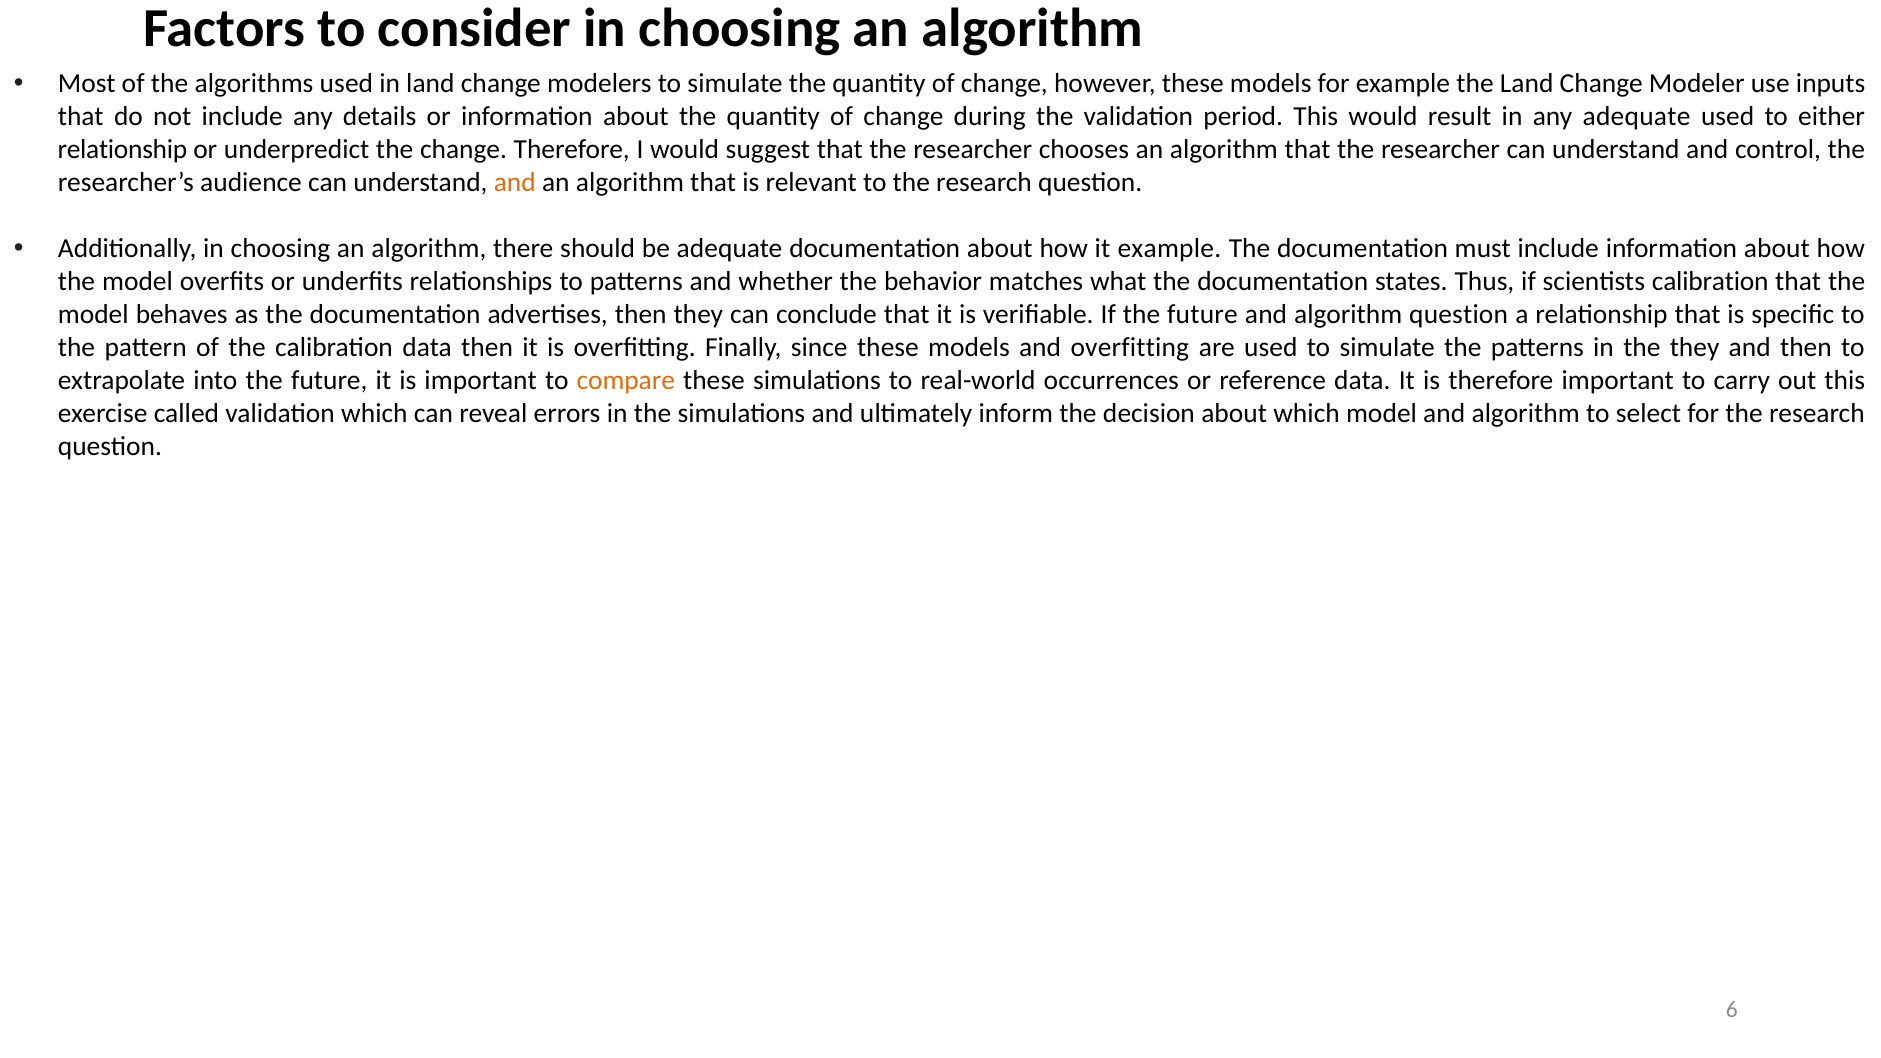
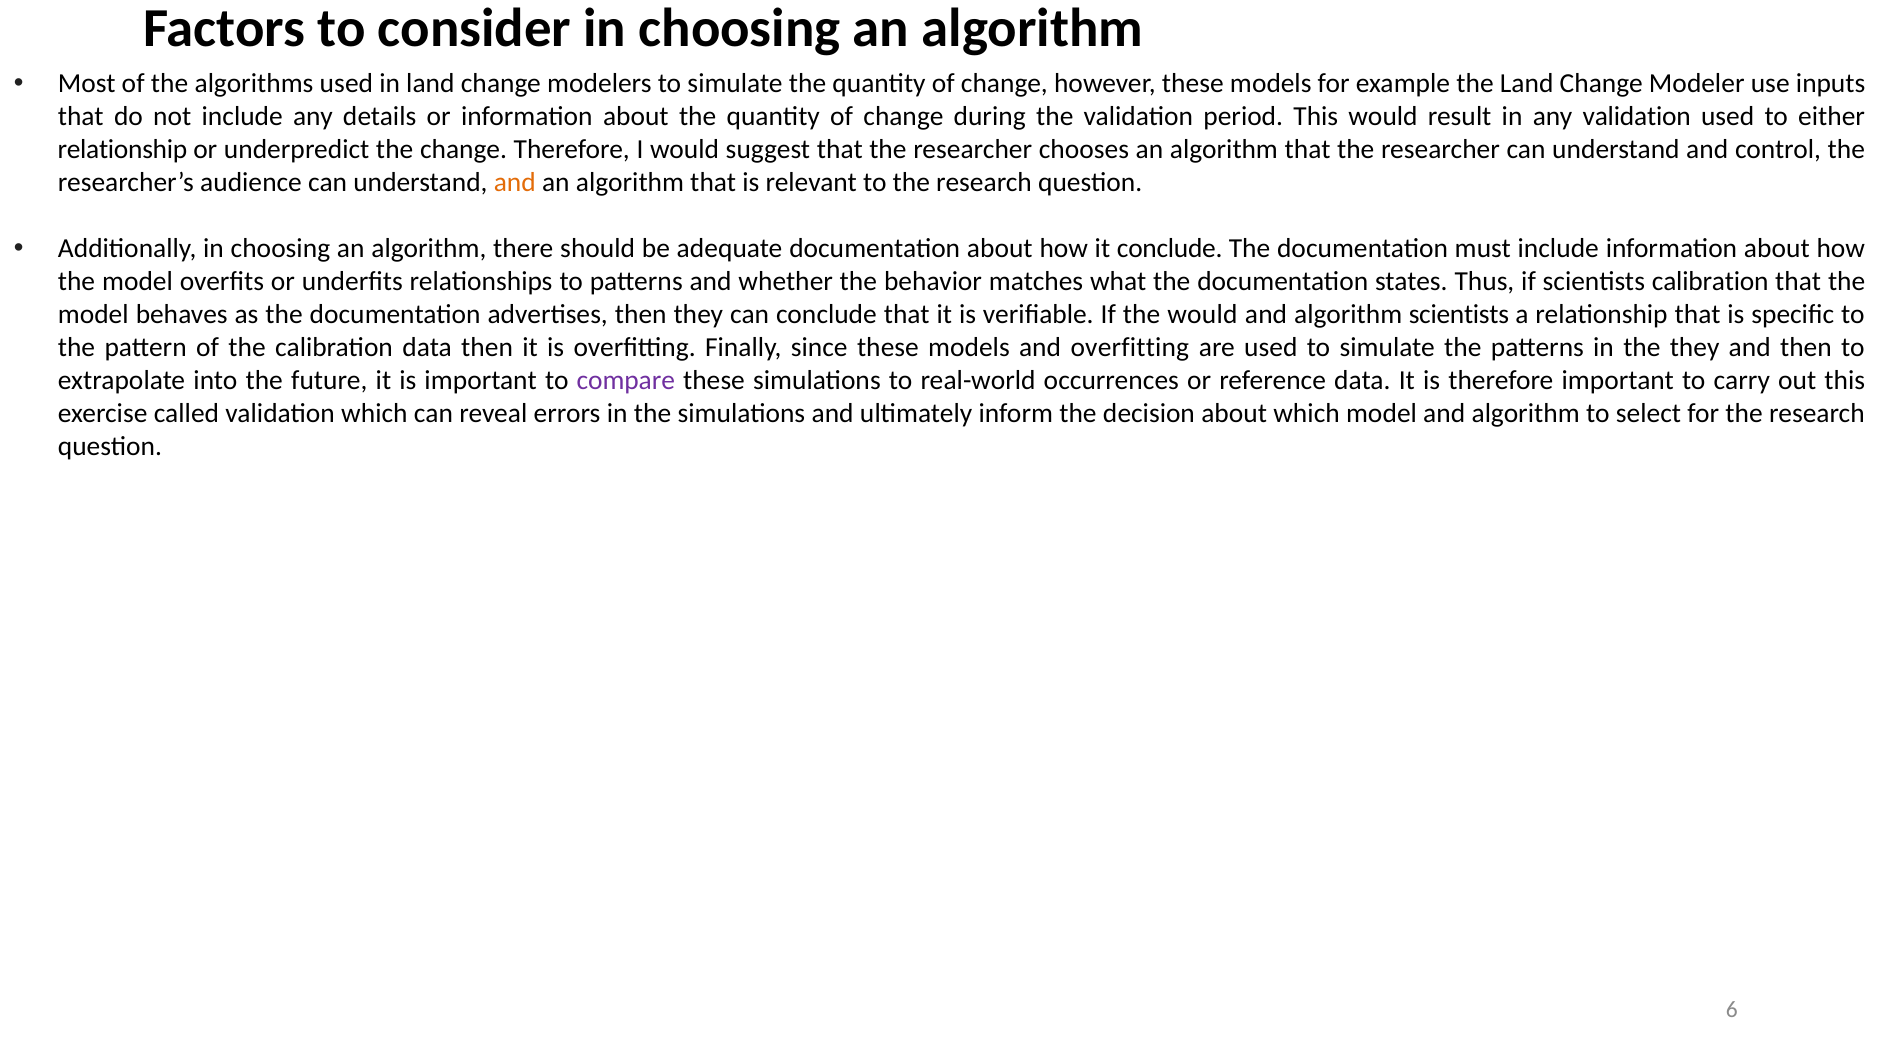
any adequate: adequate -> validation (1637, 117)
it example: example -> conclude (1170, 248)
If the future: future -> would (1202, 314)
algorithm question: question -> scientists (1459, 314)
compare colour: orange -> purple (626, 380)
